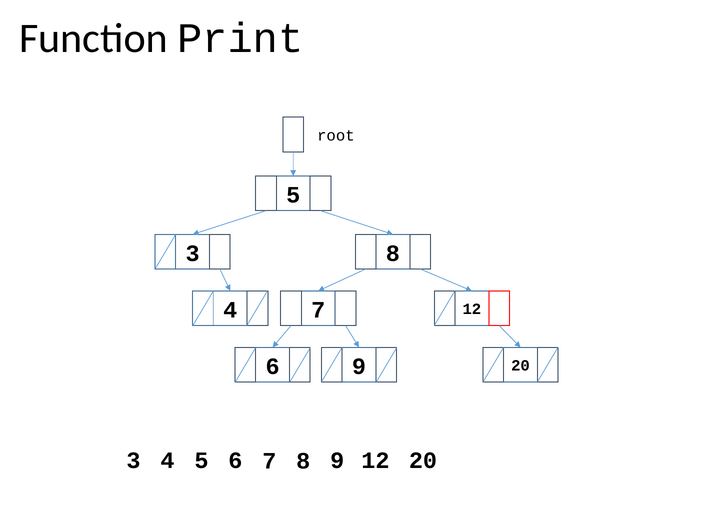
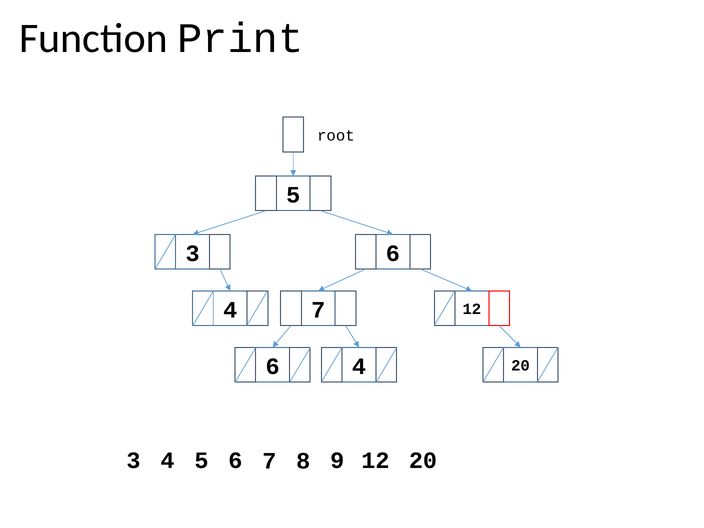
3 8: 8 -> 6 (393, 253)
6 9: 9 -> 4 (359, 366)
